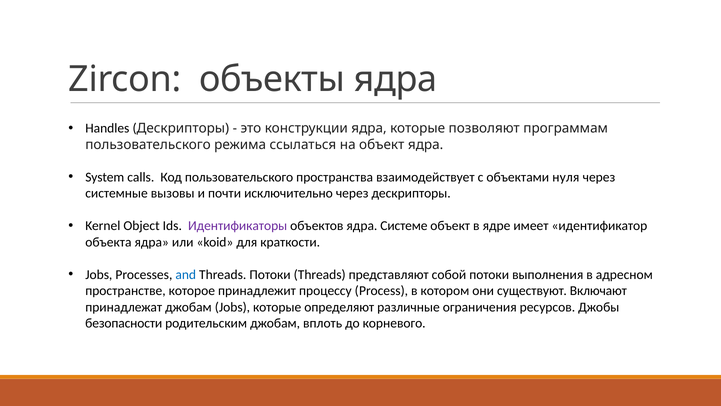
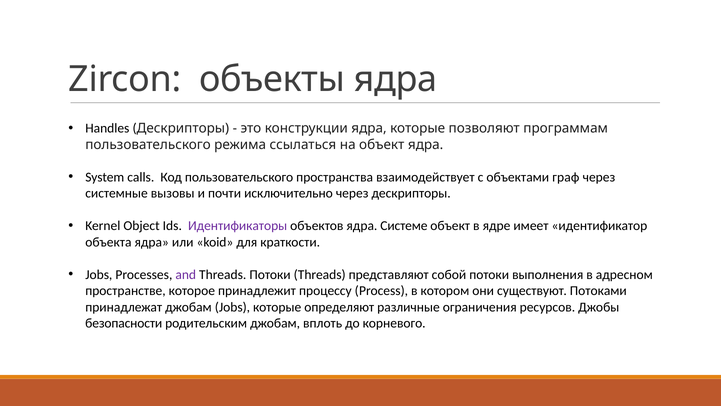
нуля: нуля -> граф (566, 177)
and colour: blue -> purple (186, 274)
Включают: Включают -> Потоками (598, 291)
